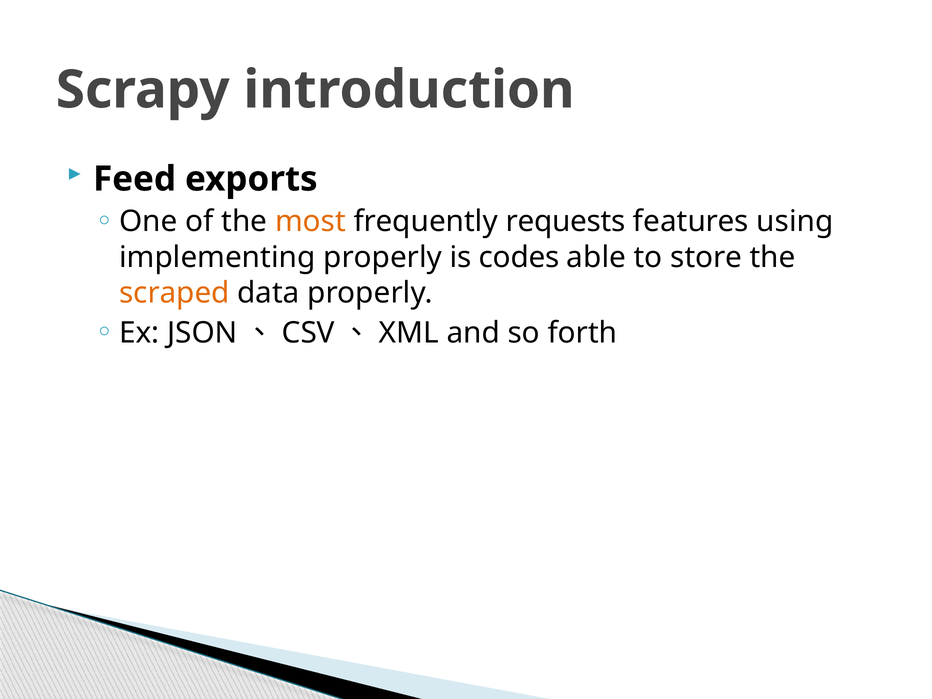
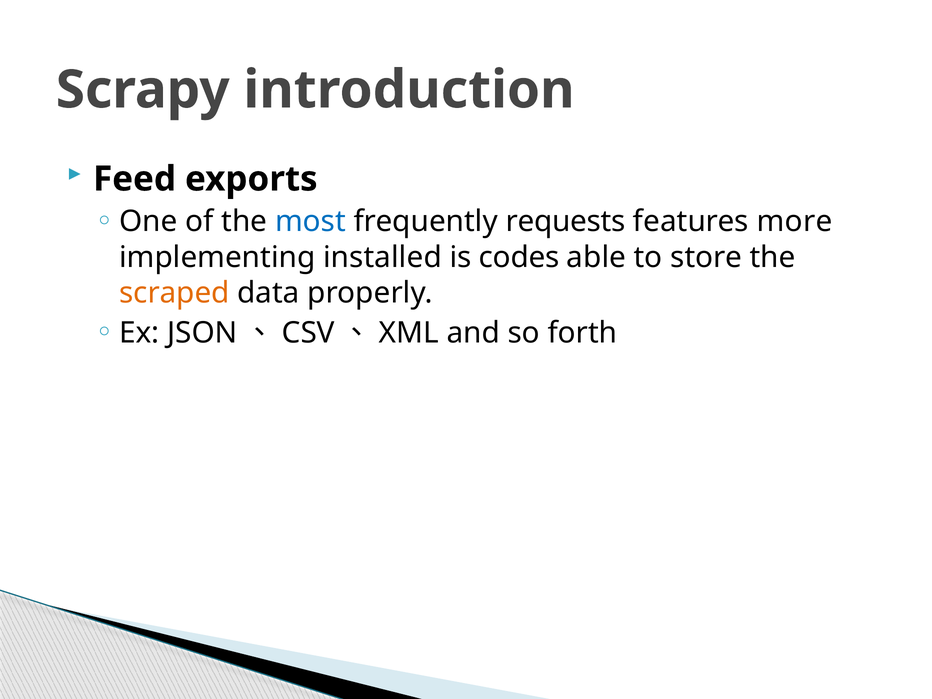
most colour: orange -> blue (310, 222)
using: using -> more (795, 222)
implementing properly: properly -> installed (383, 257)
